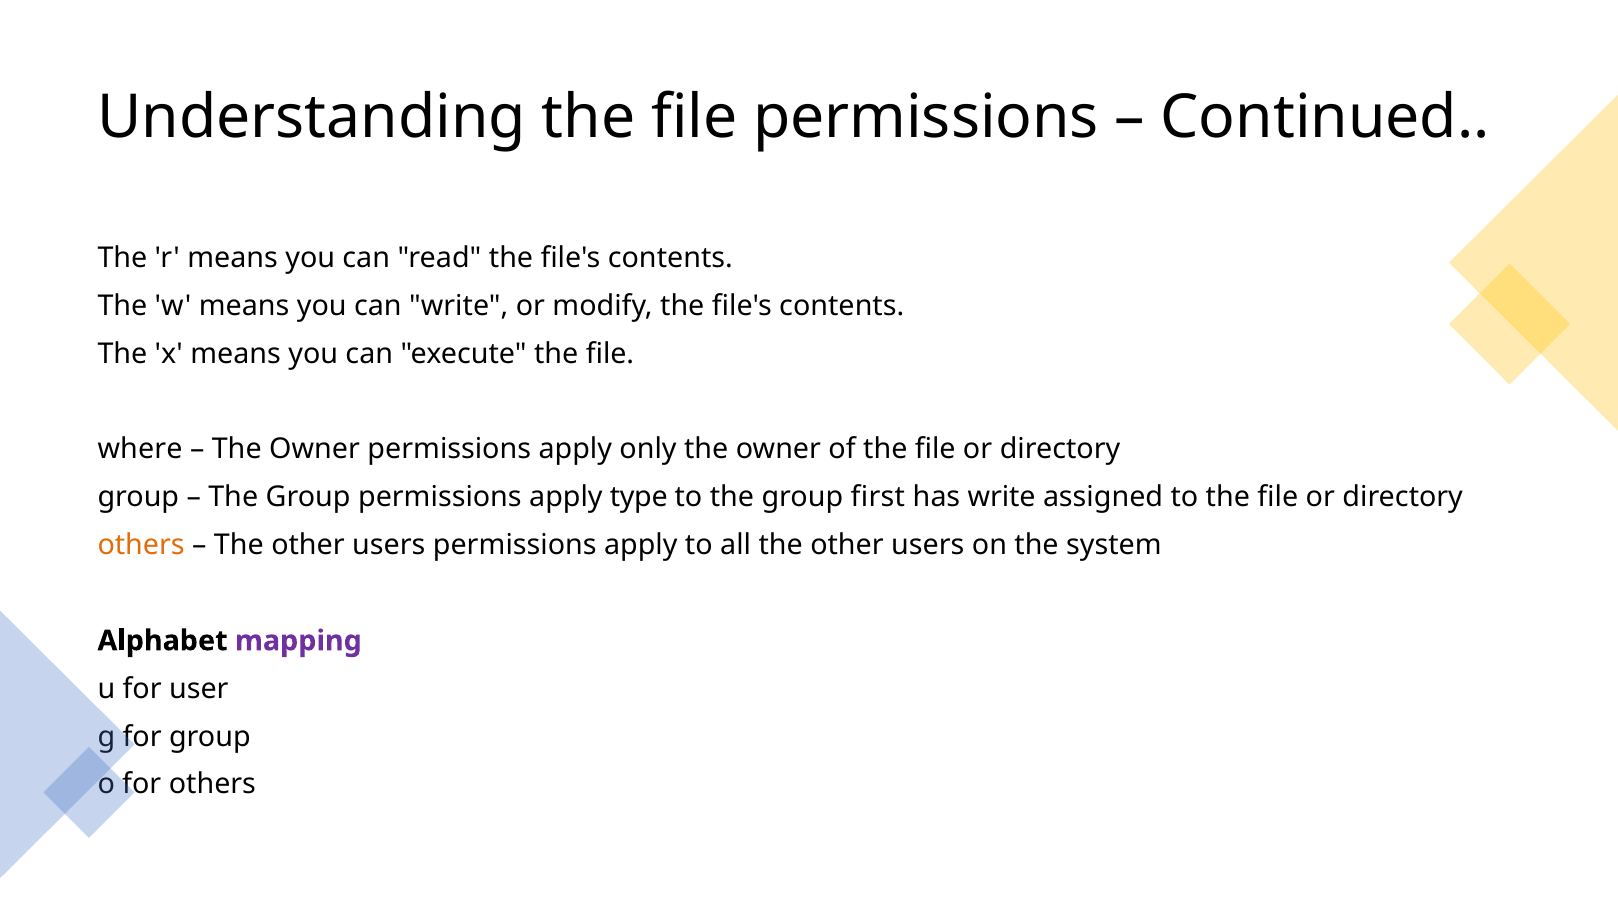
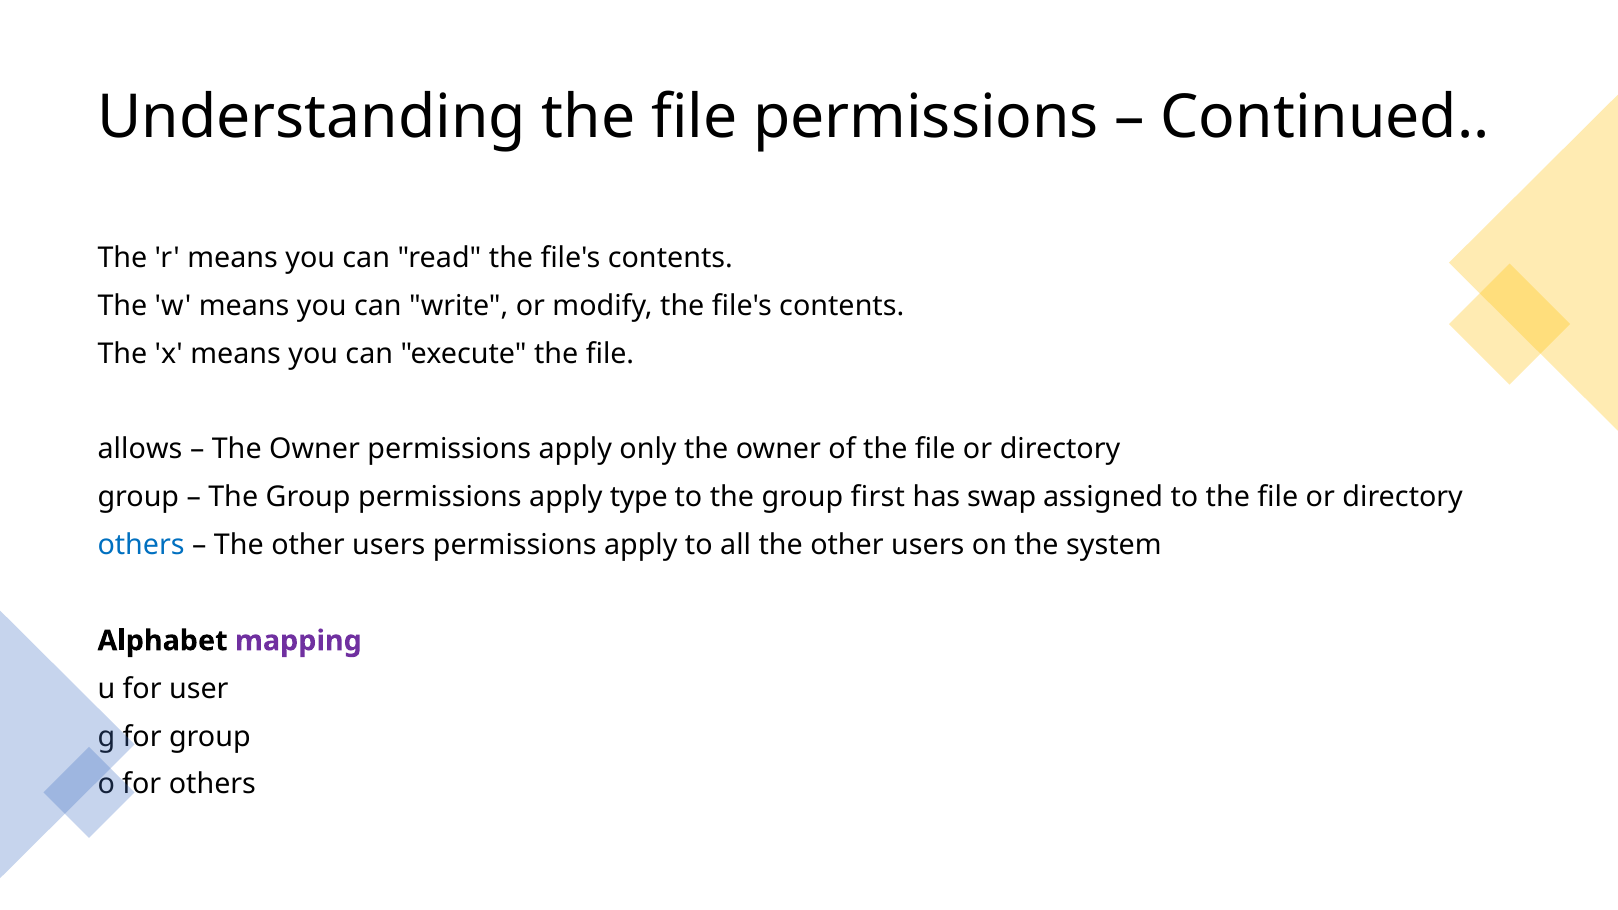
where: where -> allows (140, 449)
has write: write -> swap (1002, 497)
others colour: orange -> blue (141, 545)
